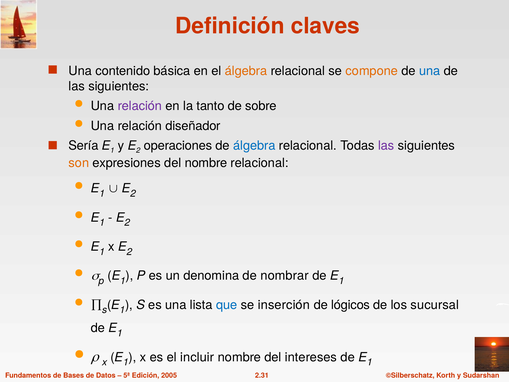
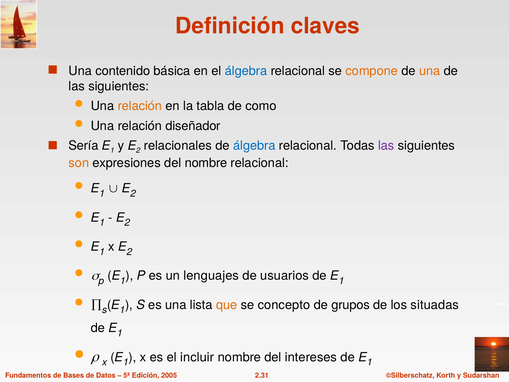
álgebra colour: orange -> blue (246, 71)
una colour: blue -> orange (430, 71)
relación colour: purple -> orange (140, 106)
tanto: tanto -> tabla (210, 106)
sobre: sobre -> como (261, 106)
operaciones: operaciones -> relacionales (178, 145)
denomina: denomina -> lenguajes (211, 276)
nombrar: nombrar -> usuarios (285, 276)
que colour: blue -> orange (227, 305)
inserción: inserción -> concepto (284, 305)
lógicos: lógicos -> grupos (351, 305)
sucursal: sucursal -> situadas (435, 305)
